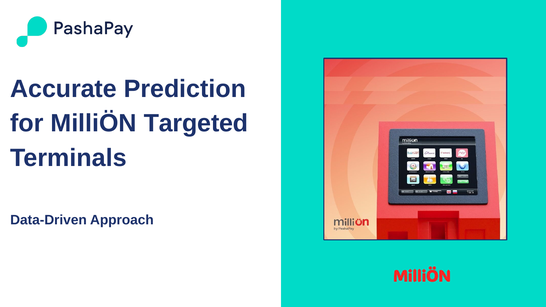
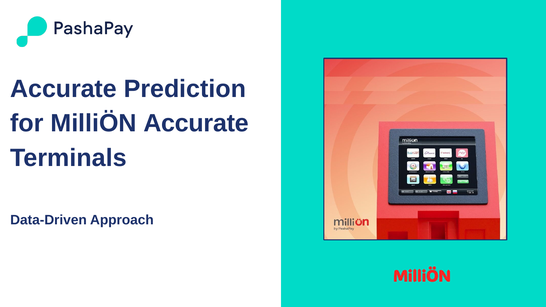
MilliÖN Targeted: Targeted -> Accurate (196, 123)
